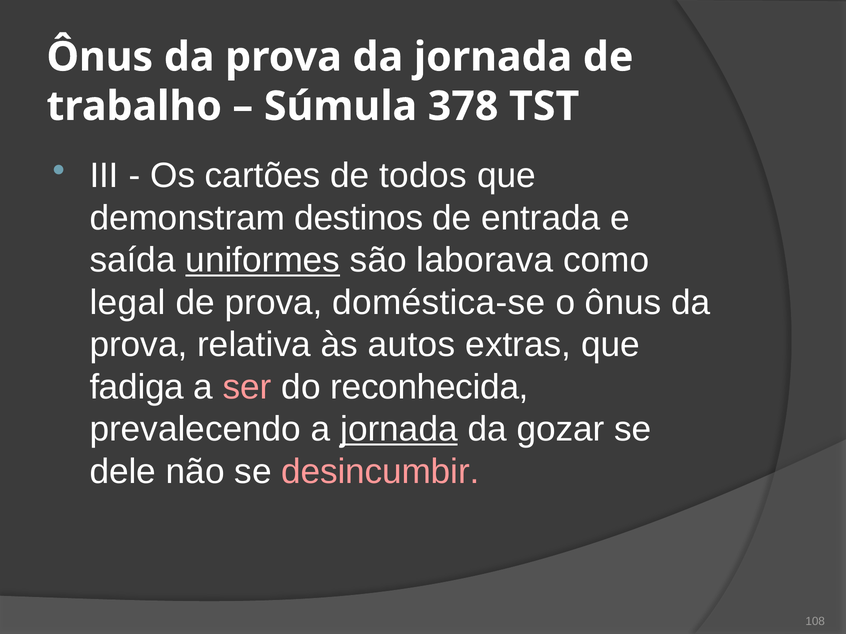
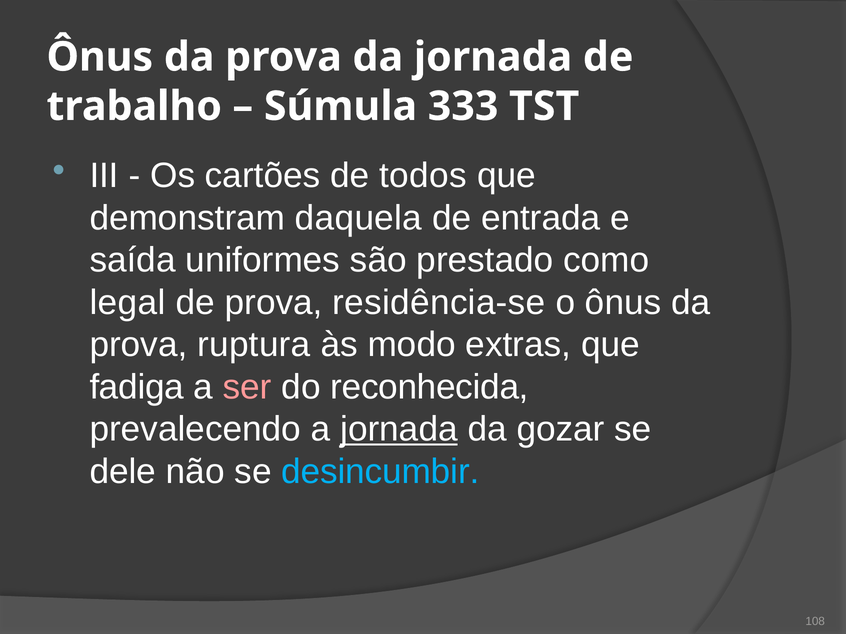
378: 378 -> 333 (463, 106)
destinos: destinos -> daquela (358, 218)
uniformes underline: present -> none (263, 260)
laborava: laborava -> prestado (485, 260)
doméstica-se: doméstica-se -> residência-se (439, 303)
relativa: relativa -> ruptura (254, 345)
autos: autos -> modo (412, 345)
desincumbir colour: pink -> light blue (380, 472)
